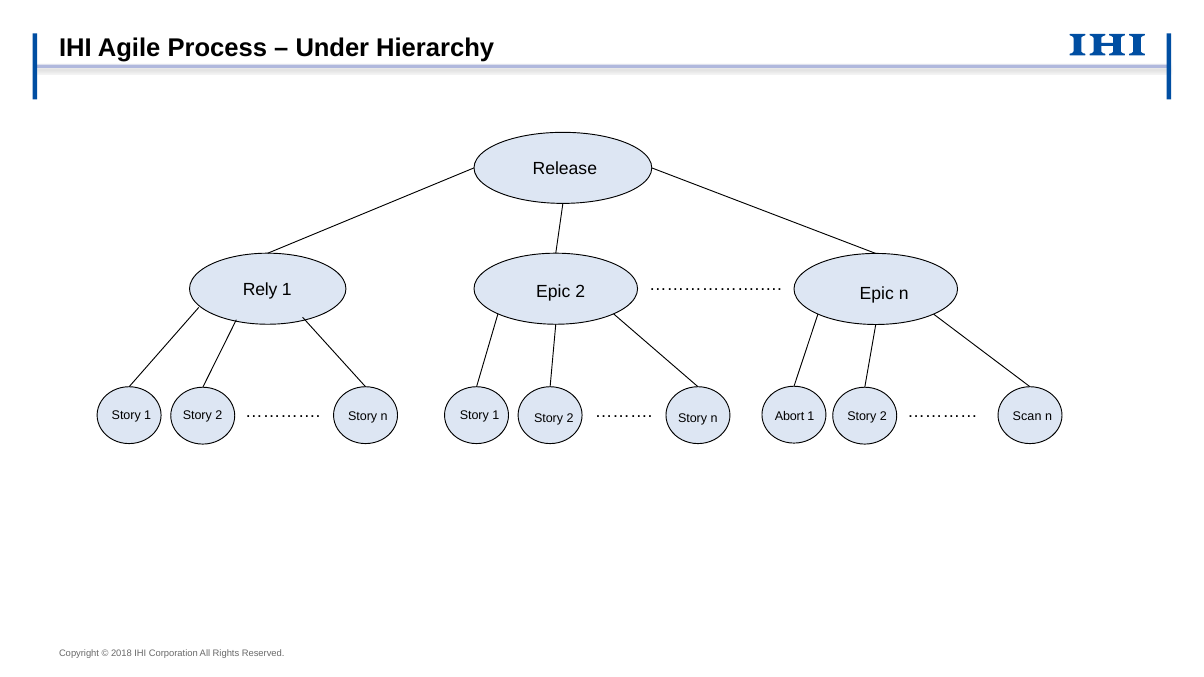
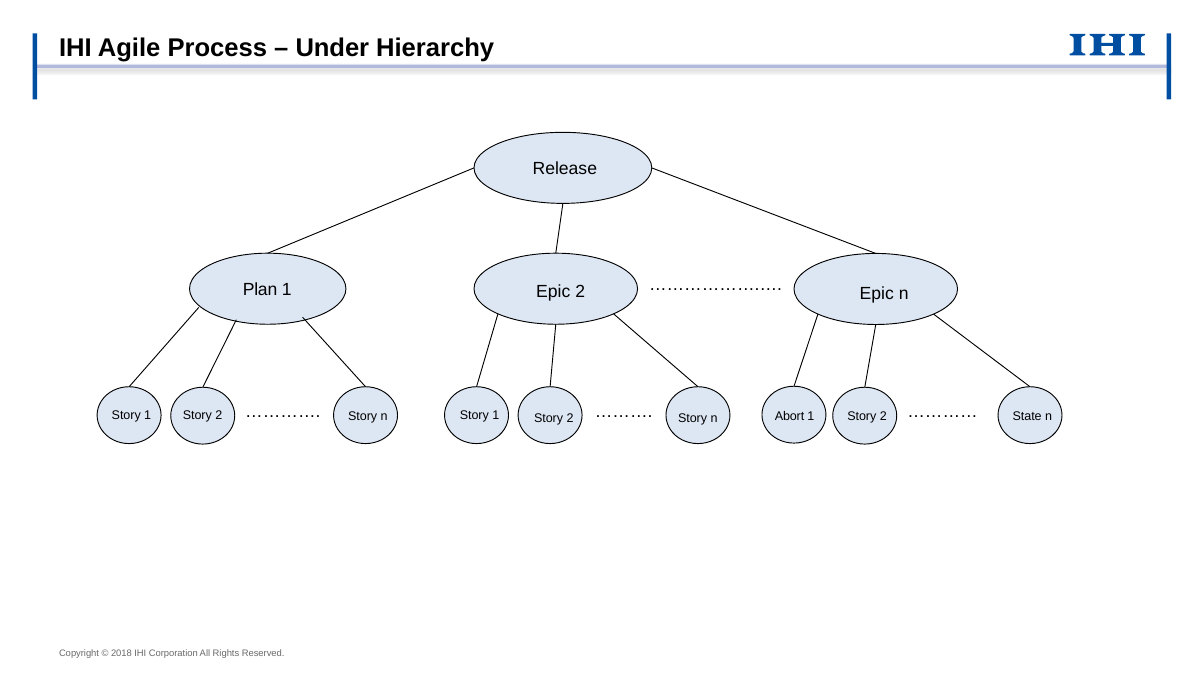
Rely: Rely -> Plan (260, 290)
Scan: Scan -> State (1027, 416)
